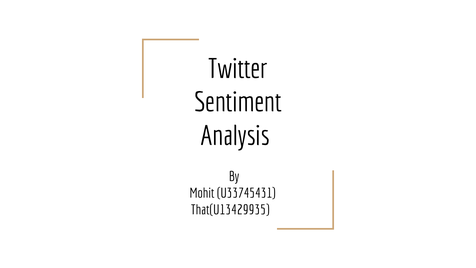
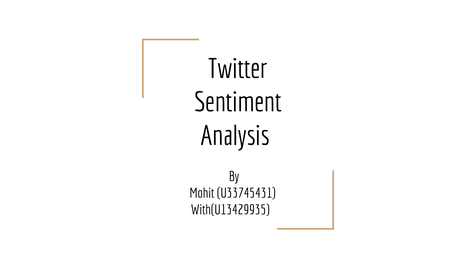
That(U13429935: That(U13429935 -> With(U13429935 (230, 210)
